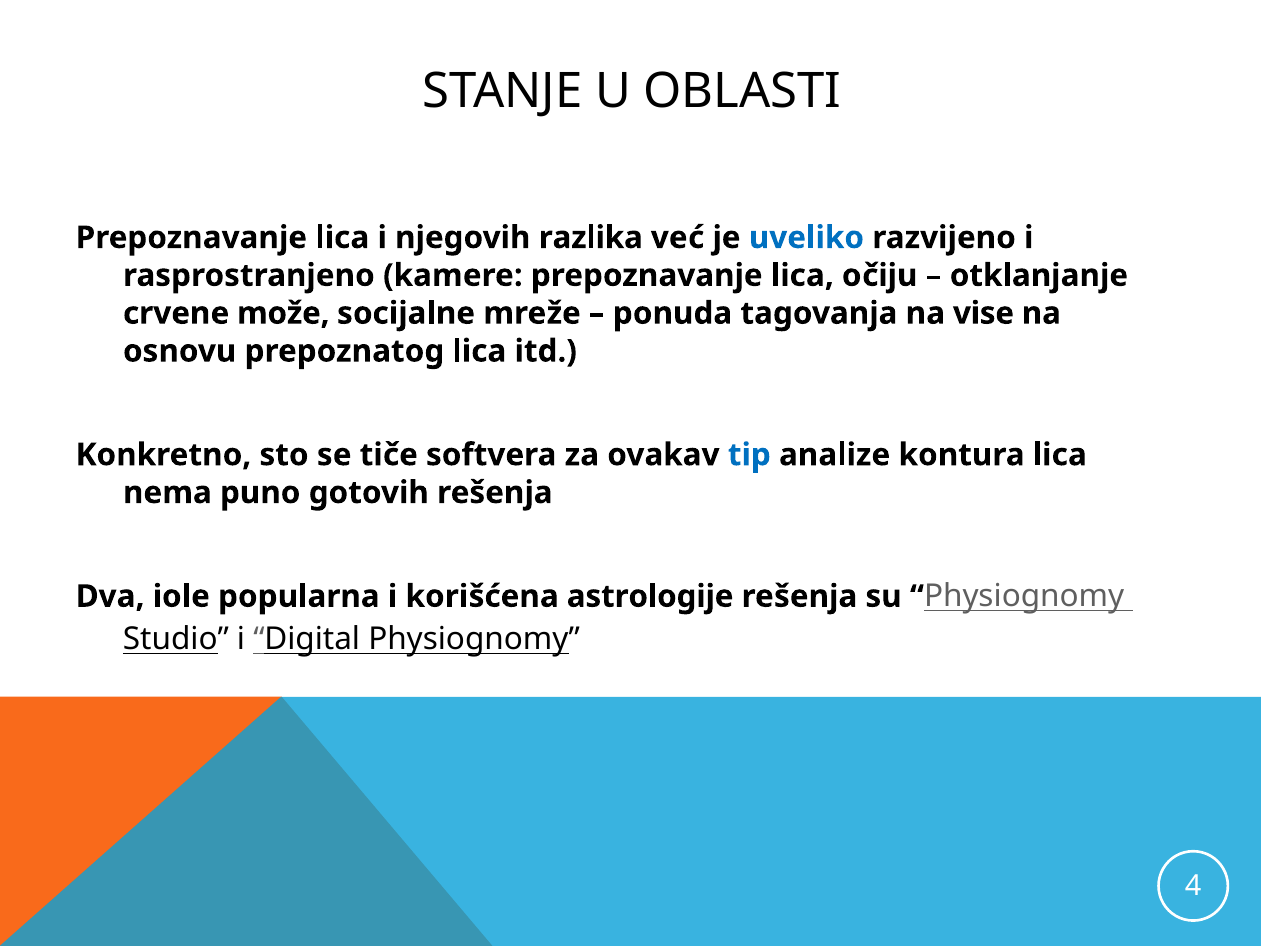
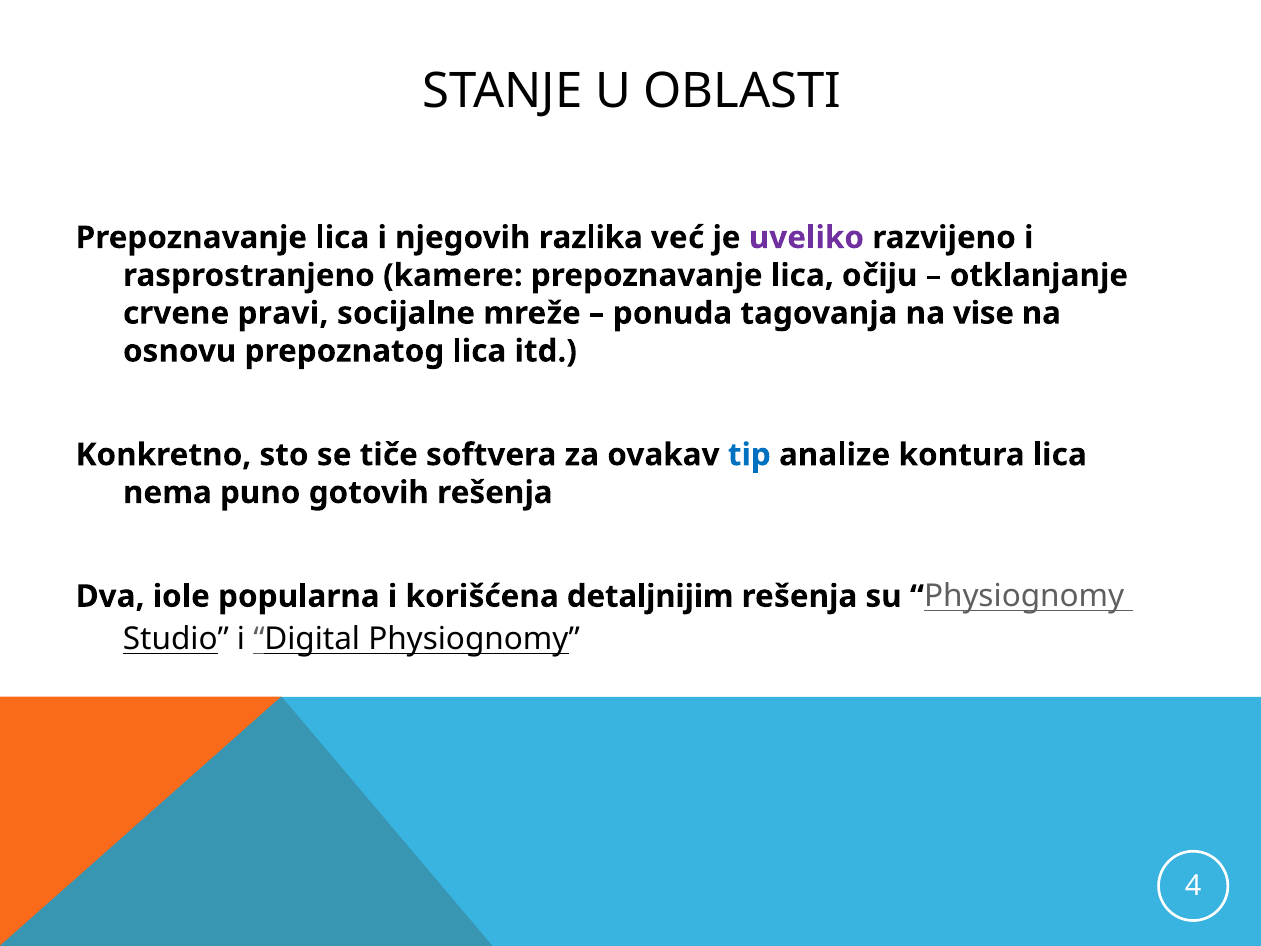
uveliko colour: blue -> purple (806, 238)
može: može -> pravi (283, 313)
astrologije: astrologije -> detaljnijim (650, 596)
